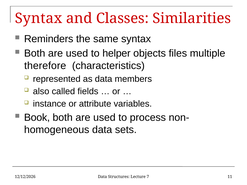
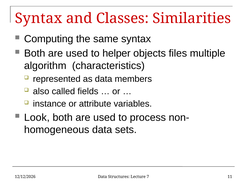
Reminders: Reminders -> Computing (49, 39)
therefore: therefore -> algorithm (45, 66)
Book: Book -> Look (37, 118)
